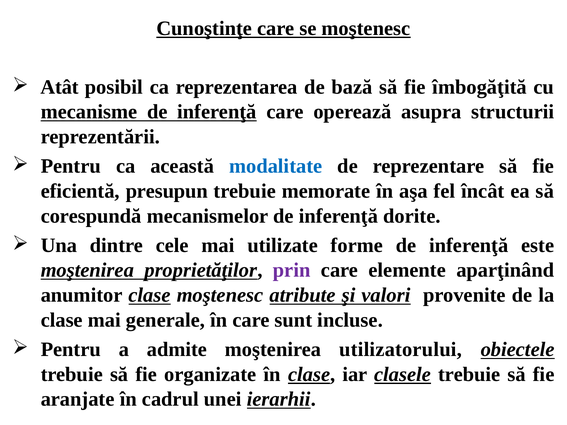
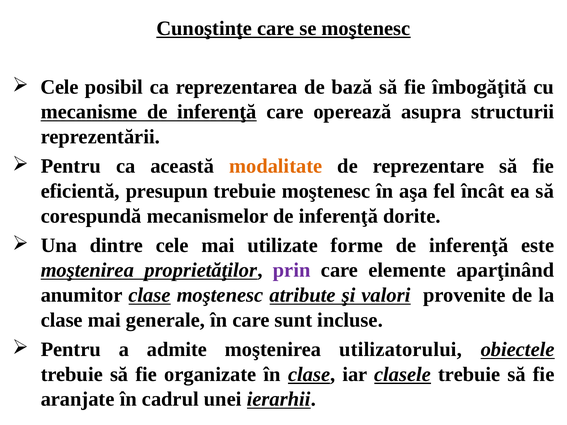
Atât: Atât -> Cele (60, 87)
modalitate colour: blue -> orange (276, 166)
trebuie memorate: memorate -> moştenesc (326, 191)
